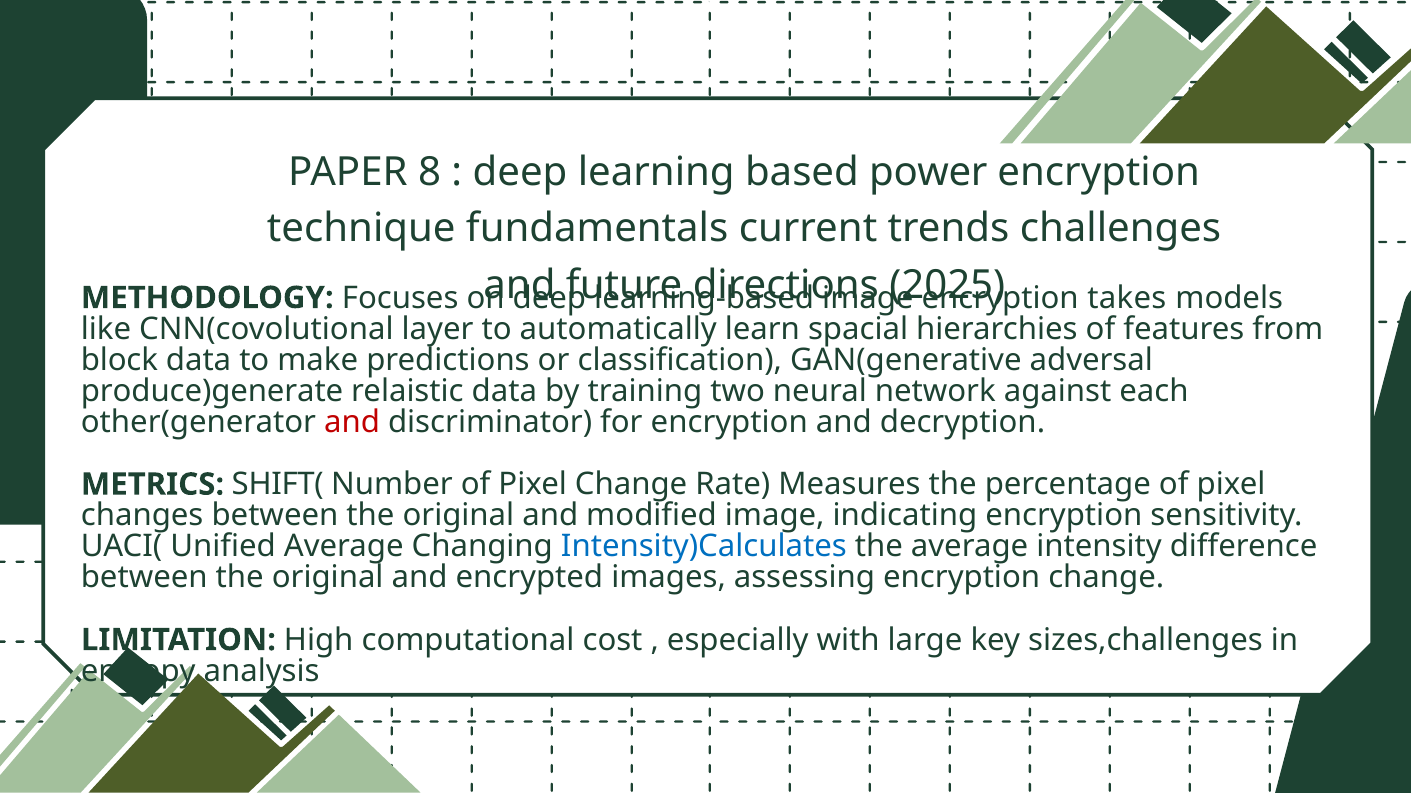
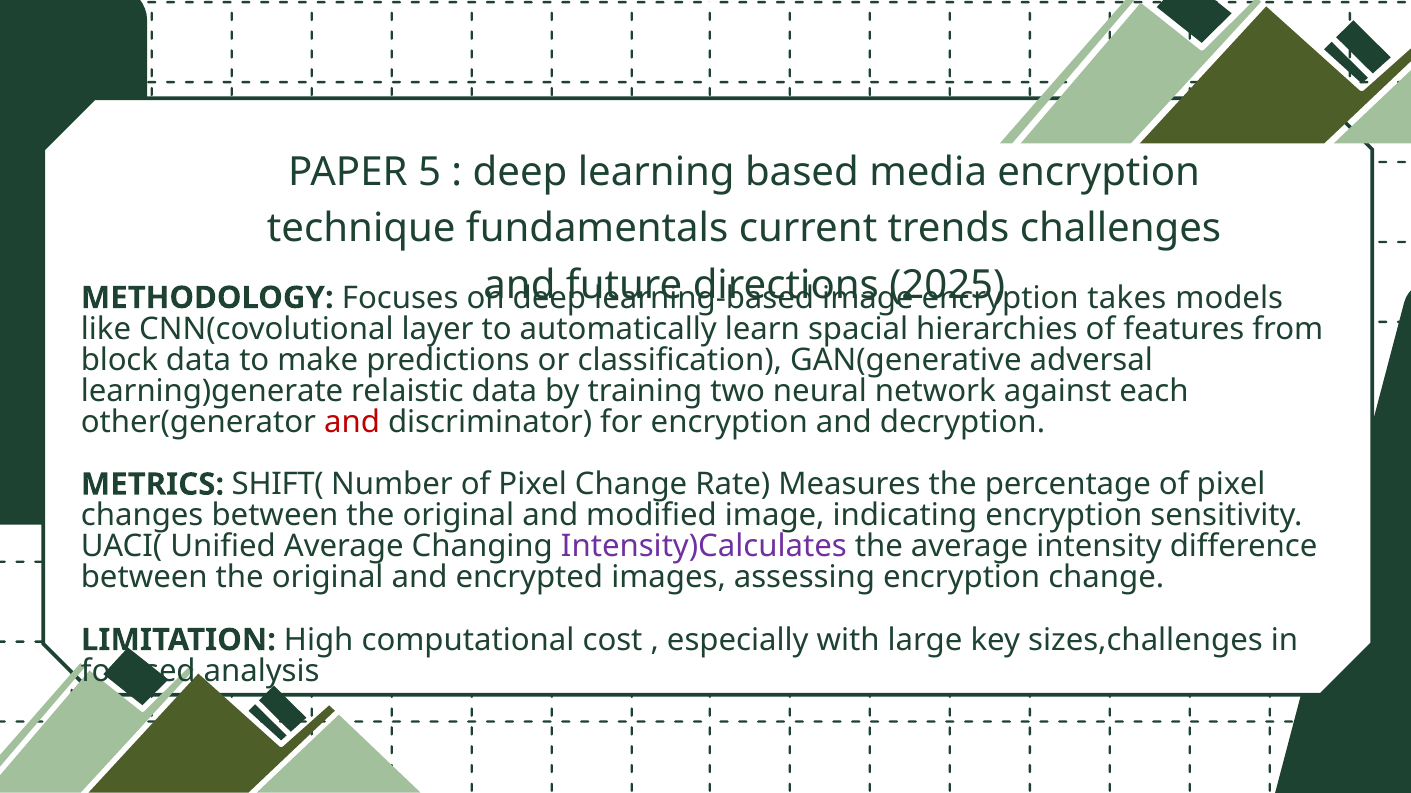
8: 8 -> 5 (430, 173)
power: power -> media (928, 173)
produce)generate: produce)generate -> learning)generate (212, 391)
Intensity)Calculates colour: blue -> purple (704, 547)
entropy: entropy -> focused (138, 672)
